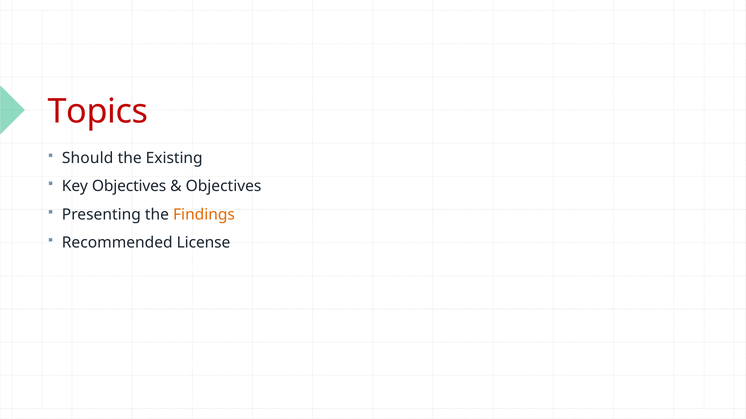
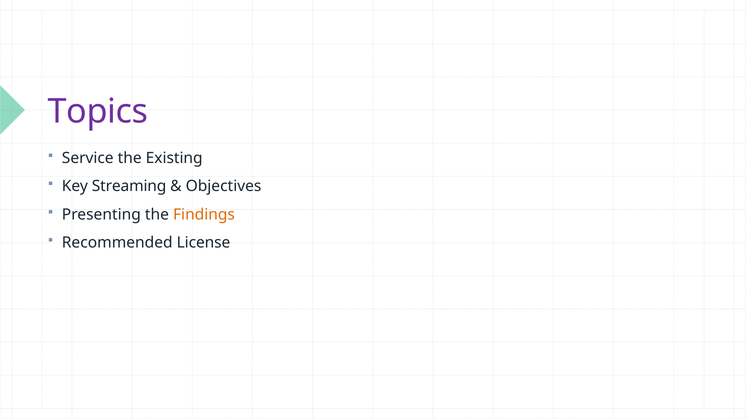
Topics colour: red -> purple (98, 112)
Should: Should -> Service (88, 158)
Key Objectives: Objectives -> Streaming (129, 187)
